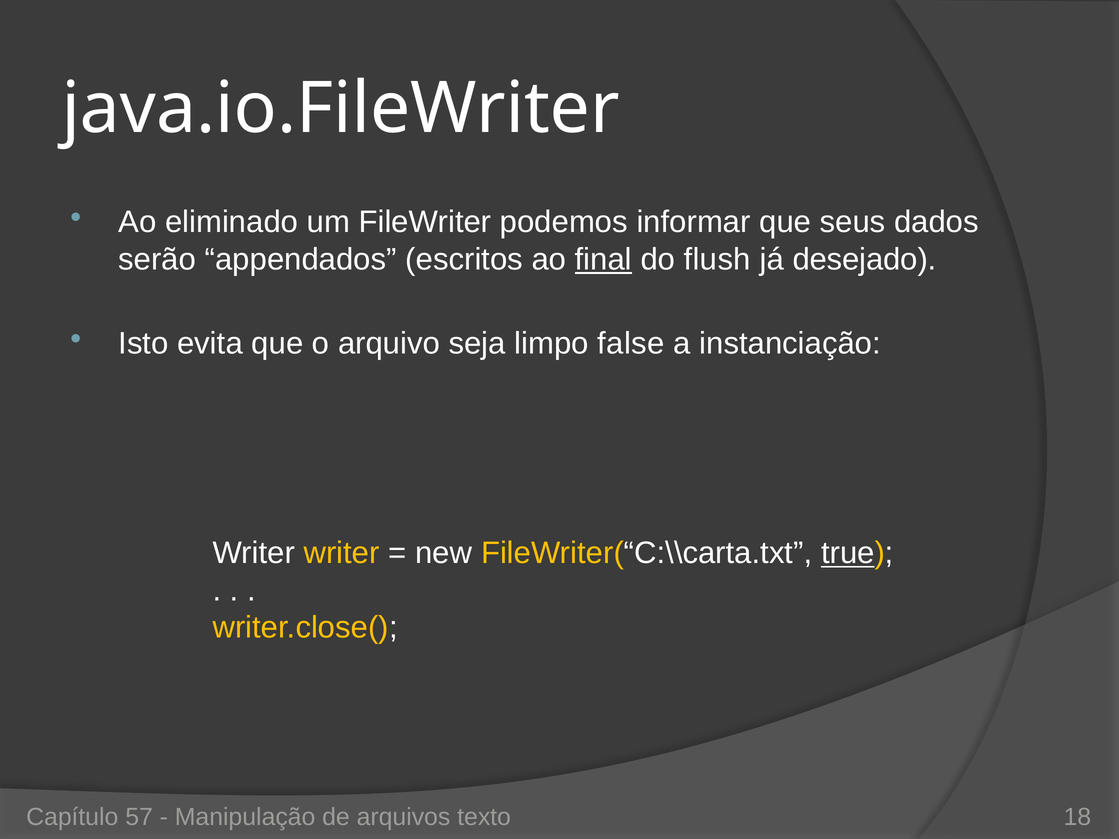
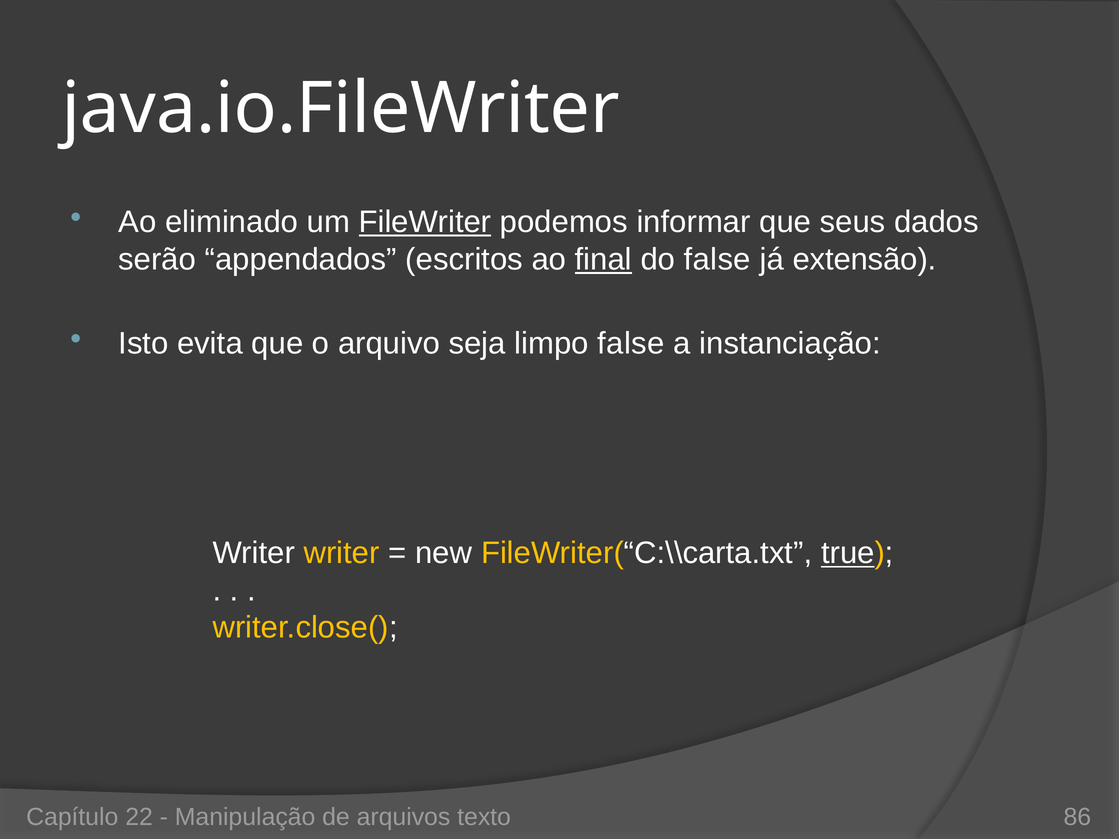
FileWriter underline: none -> present (425, 222)
do flush: flush -> false (717, 260)
desejado: desejado -> extensão (865, 260)
57: 57 -> 22 (139, 817)
18: 18 -> 86 (1077, 817)
